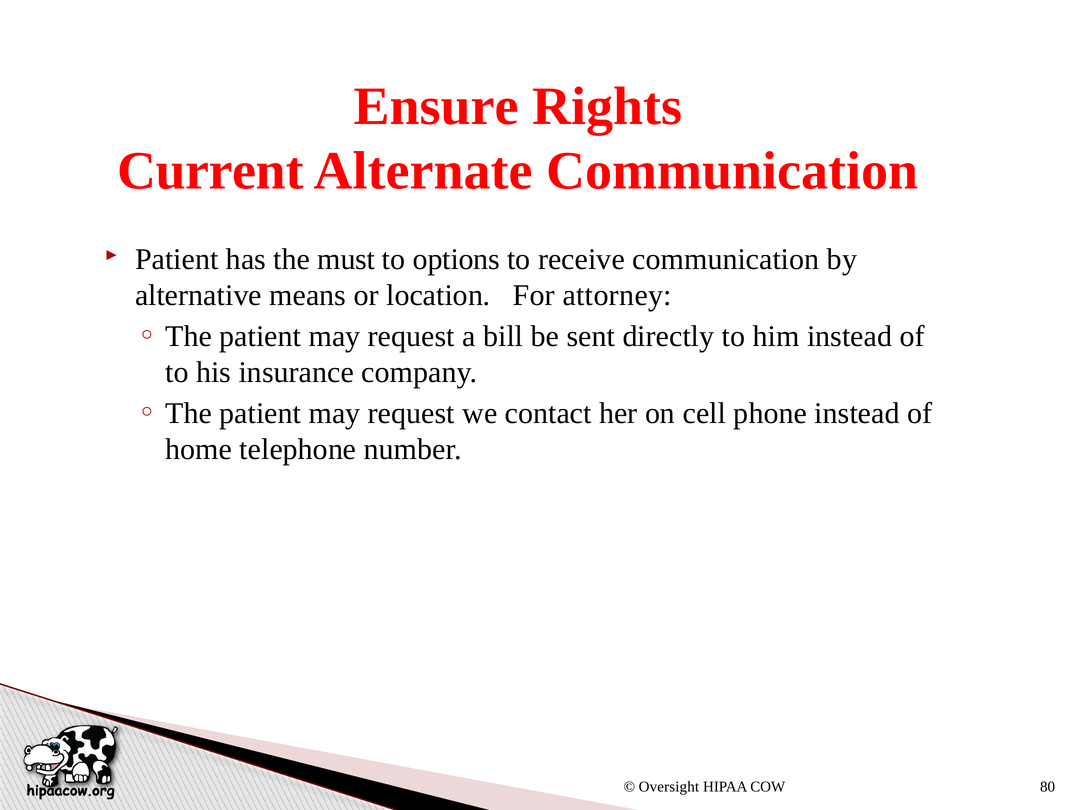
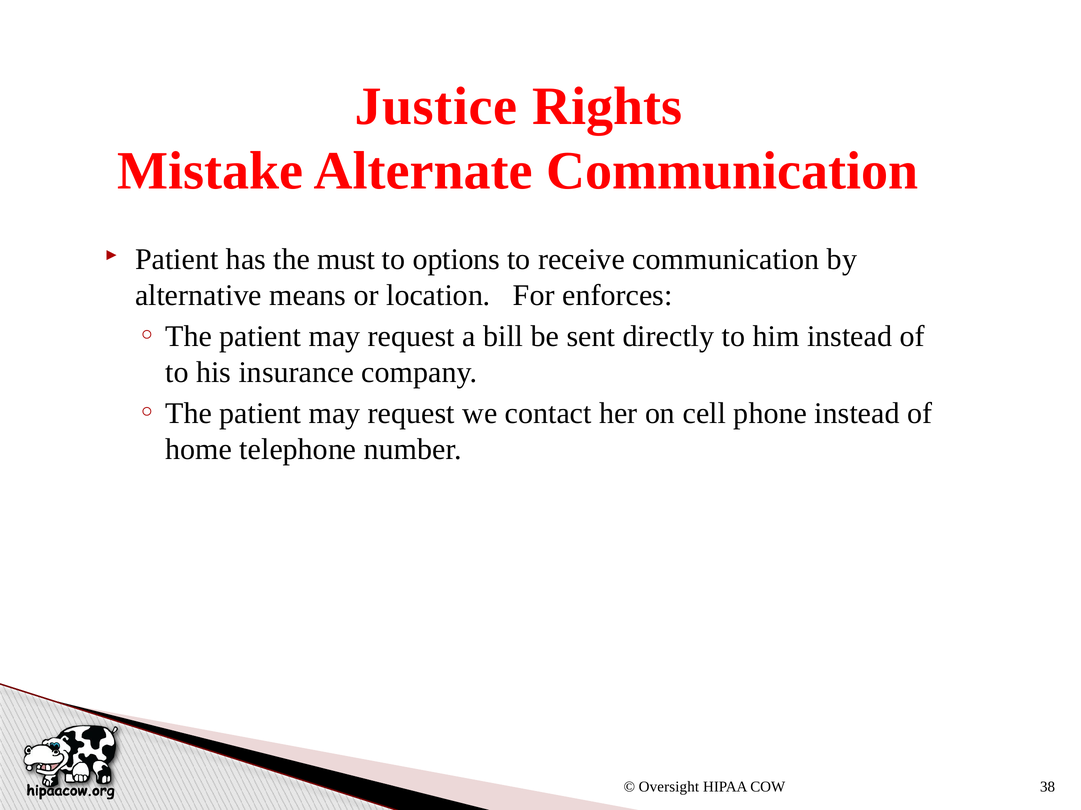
Ensure: Ensure -> Justice (436, 106)
Current: Current -> Mistake (210, 171)
attorney: attorney -> enforces (617, 296)
80: 80 -> 38 (1048, 787)
